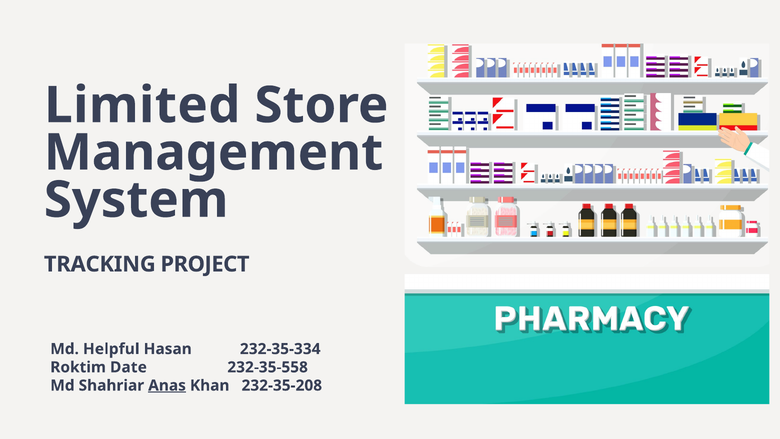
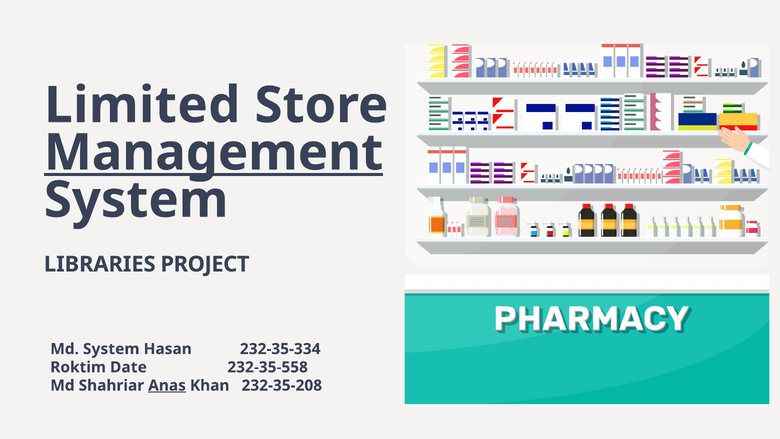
Management underline: none -> present (214, 153)
TRACKING: TRACKING -> LIBRARIES (100, 264)
Md Helpful: Helpful -> System (111, 349)
